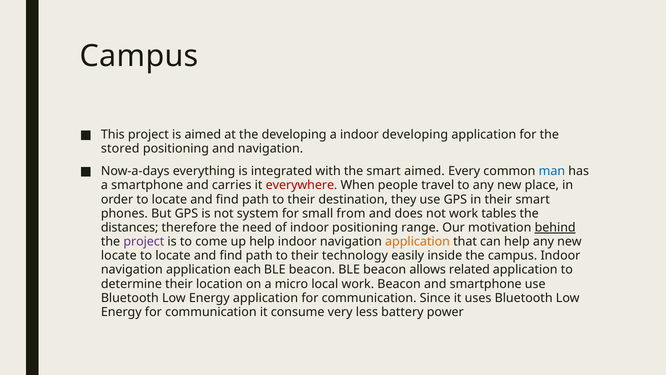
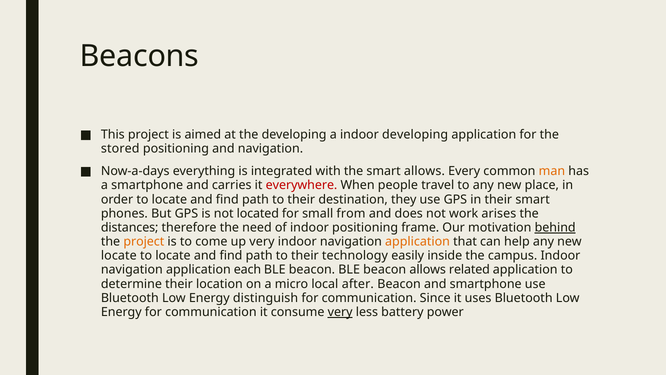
Campus: Campus -> Beacons (139, 56)
smart aimed: aimed -> allows (424, 171)
man colour: blue -> orange (552, 171)
system: system -> located (258, 213)
tables: tables -> arises (499, 213)
range: range -> frame (420, 227)
project colour: purple -> orange (144, 241)
up help: help -> very (262, 241)
local work: work -> after (358, 284)
Energy application: application -> distinguish (266, 298)
very underline: none -> present (340, 312)
